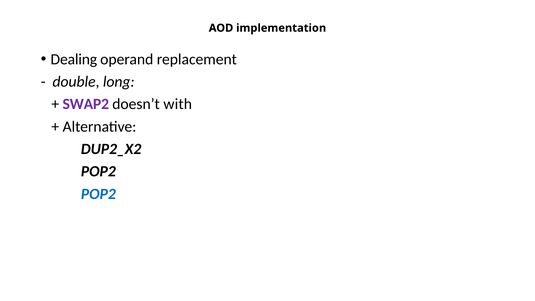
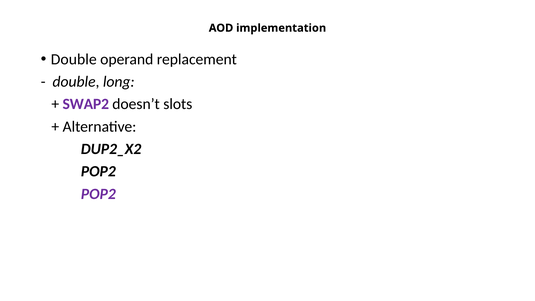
Dealing: Dealing -> Double (74, 59)
with: with -> slots (178, 104)
POP2 colour: blue -> purple (98, 194)
